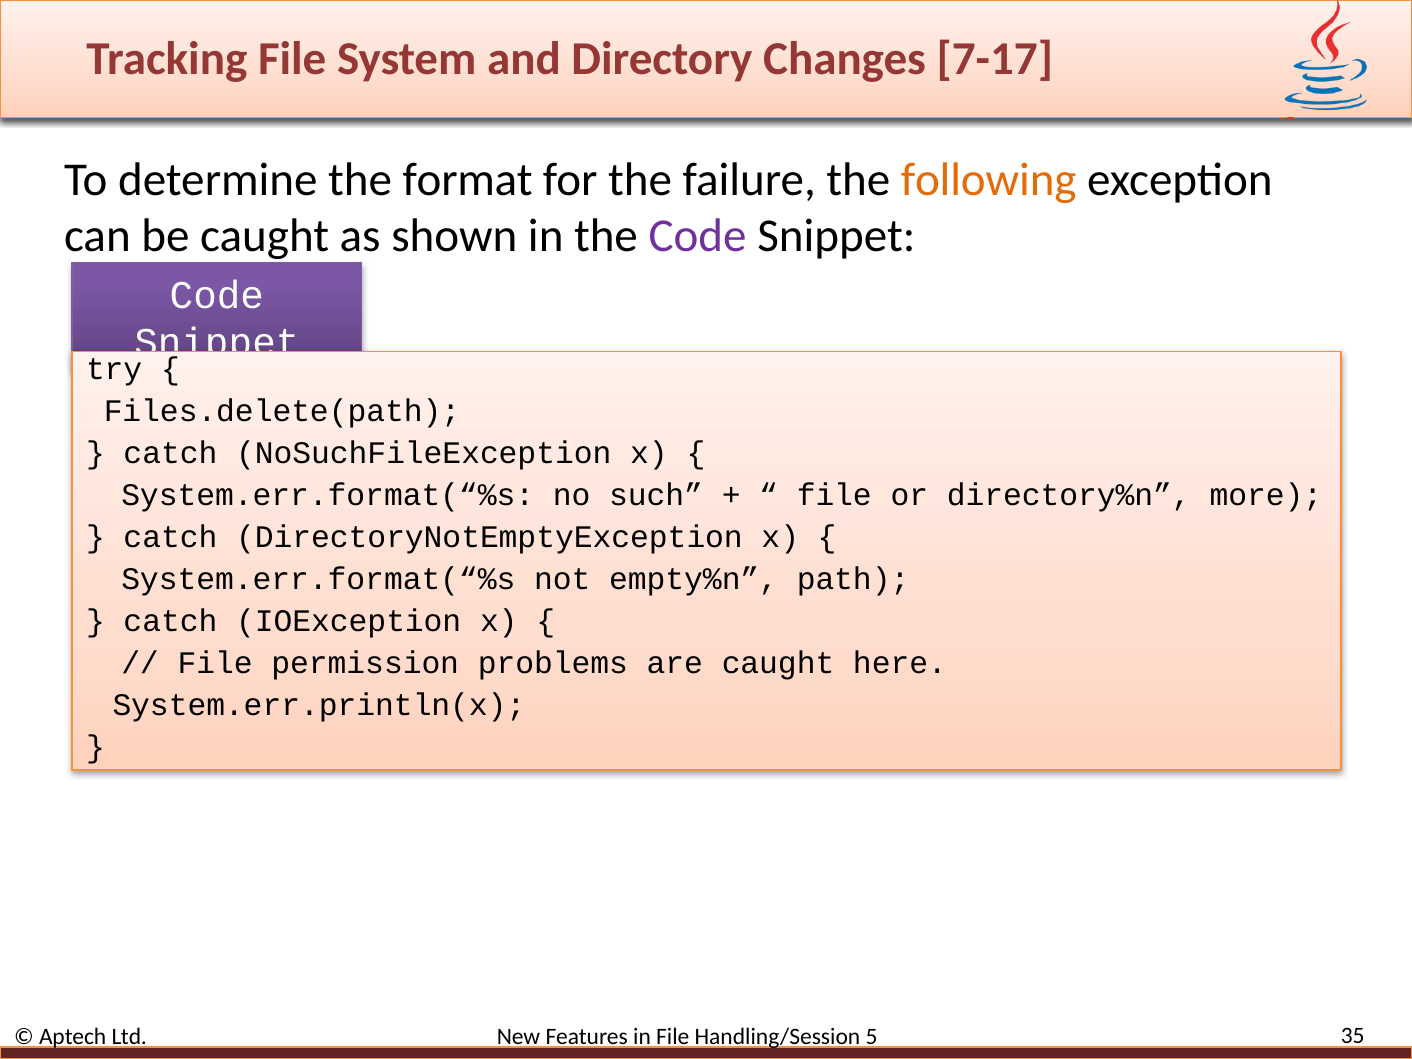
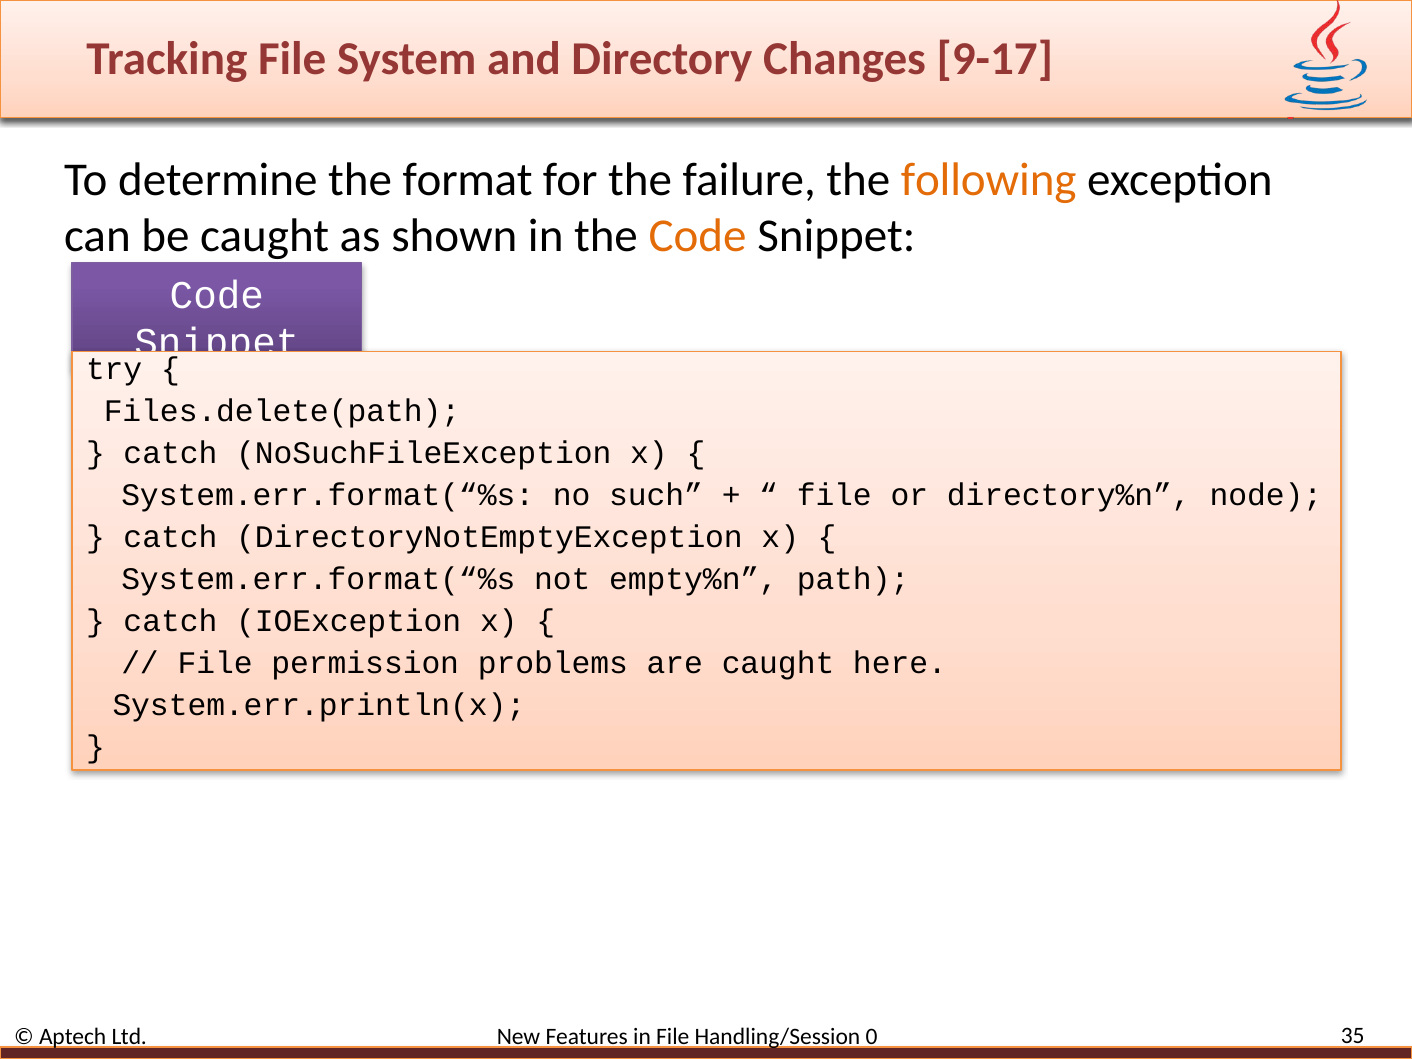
7-17: 7-17 -> 9-17 (995, 59)
Code colour: purple -> orange (698, 236)
more: more -> node (1266, 495)
5: 5 -> 0 (872, 1037)
